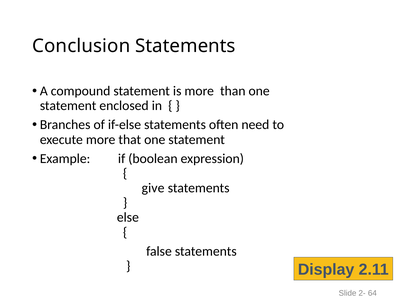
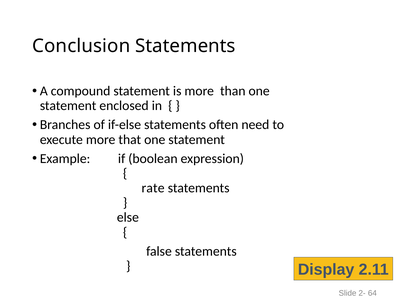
give: give -> rate (153, 188)
